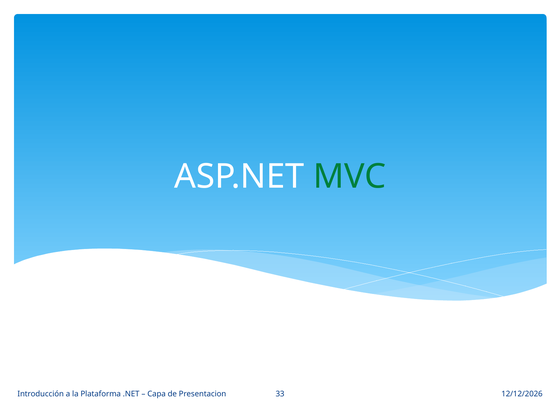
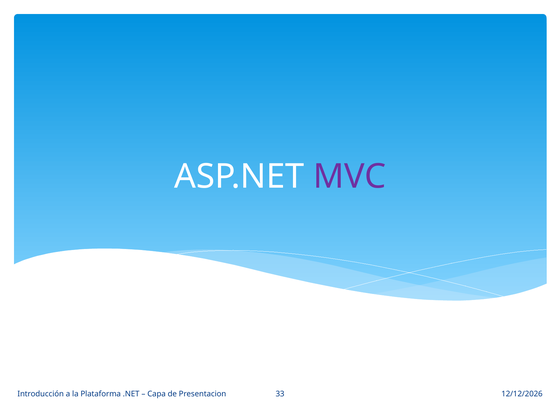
MVC colour: green -> purple (350, 177)
